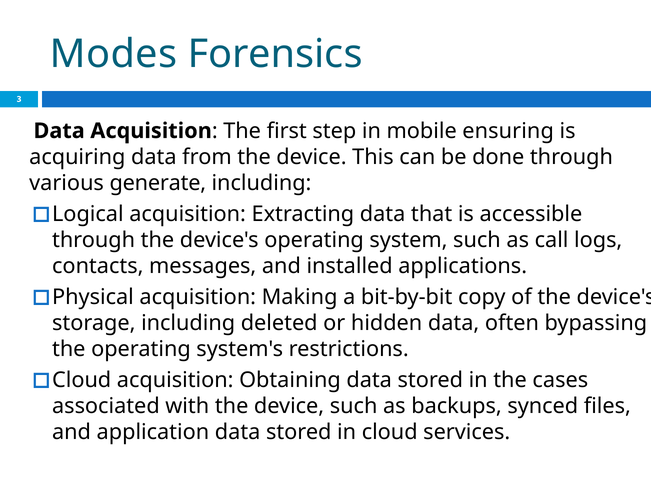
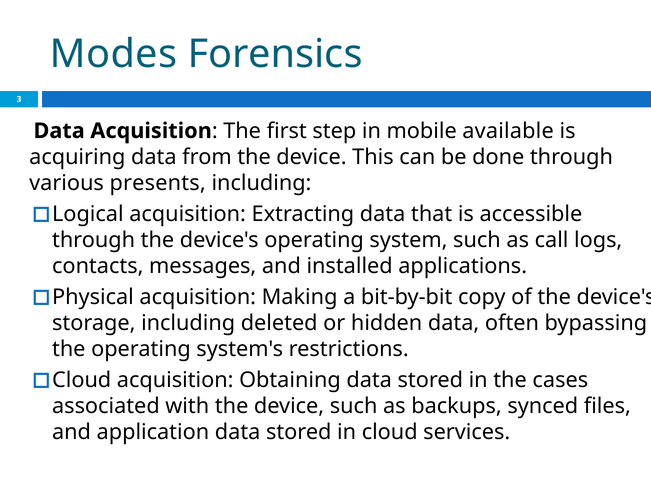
ensuring: ensuring -> available (508, 131)
generate: generate -> presents (158, 183)
